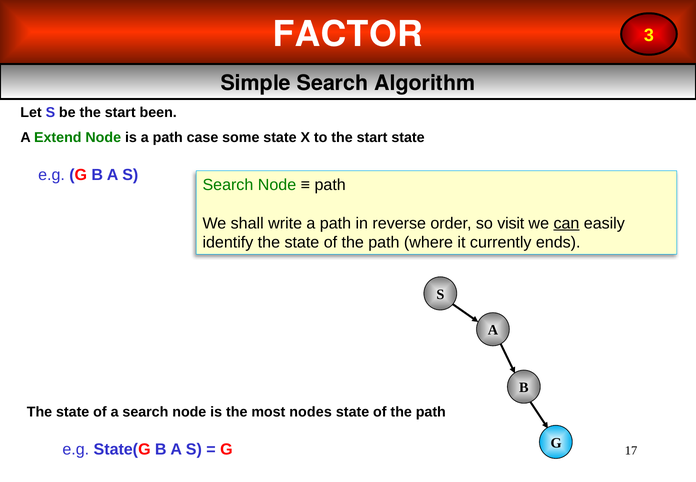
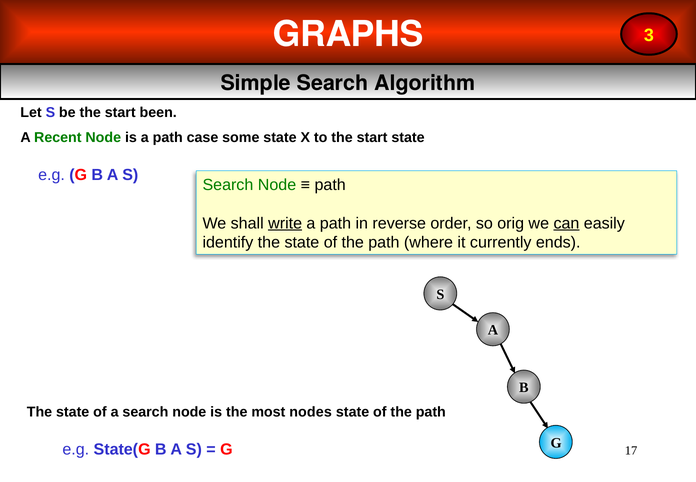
FACTOR: FACTOR -> GRAPHS (348, 34)
Extend: Extend -> Recent (58, 137)
write underline: none -> present (285, 223)
visit: visit -> orig (511, 223)
